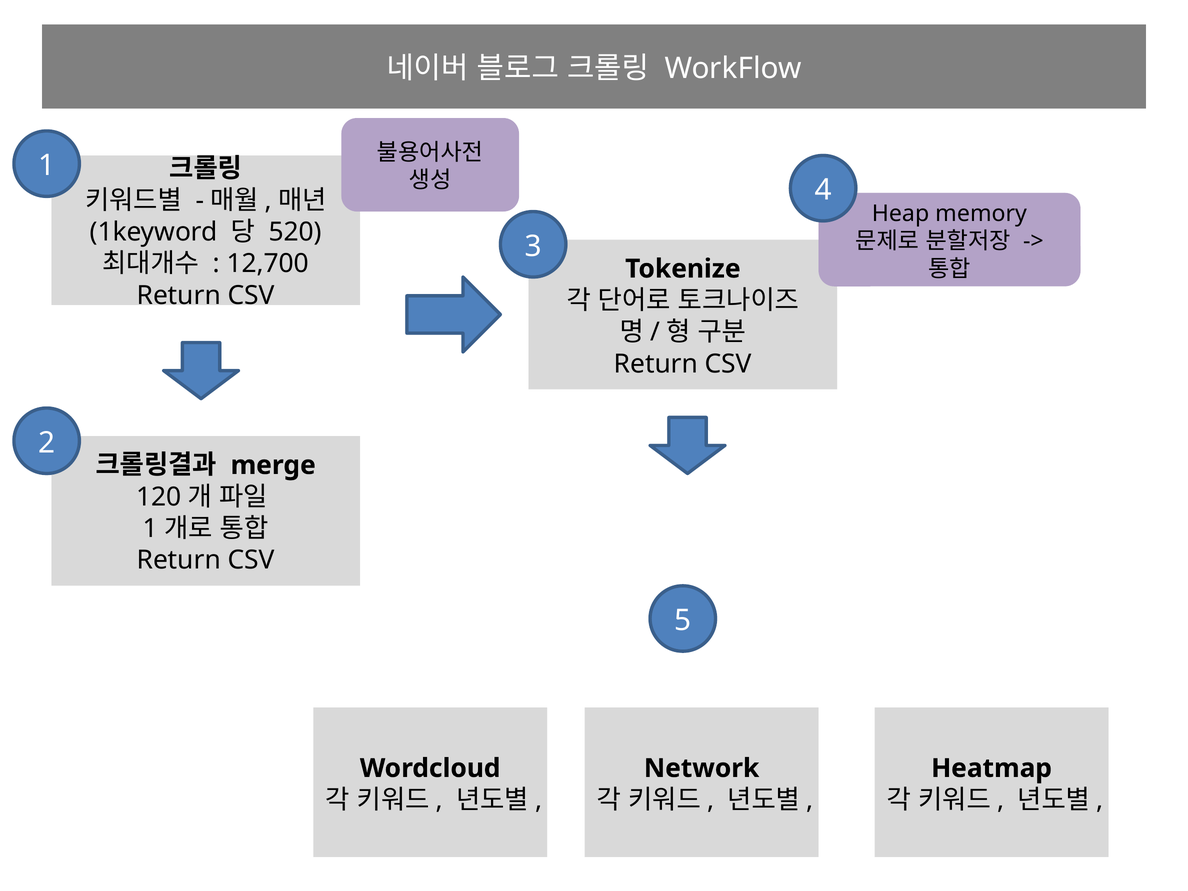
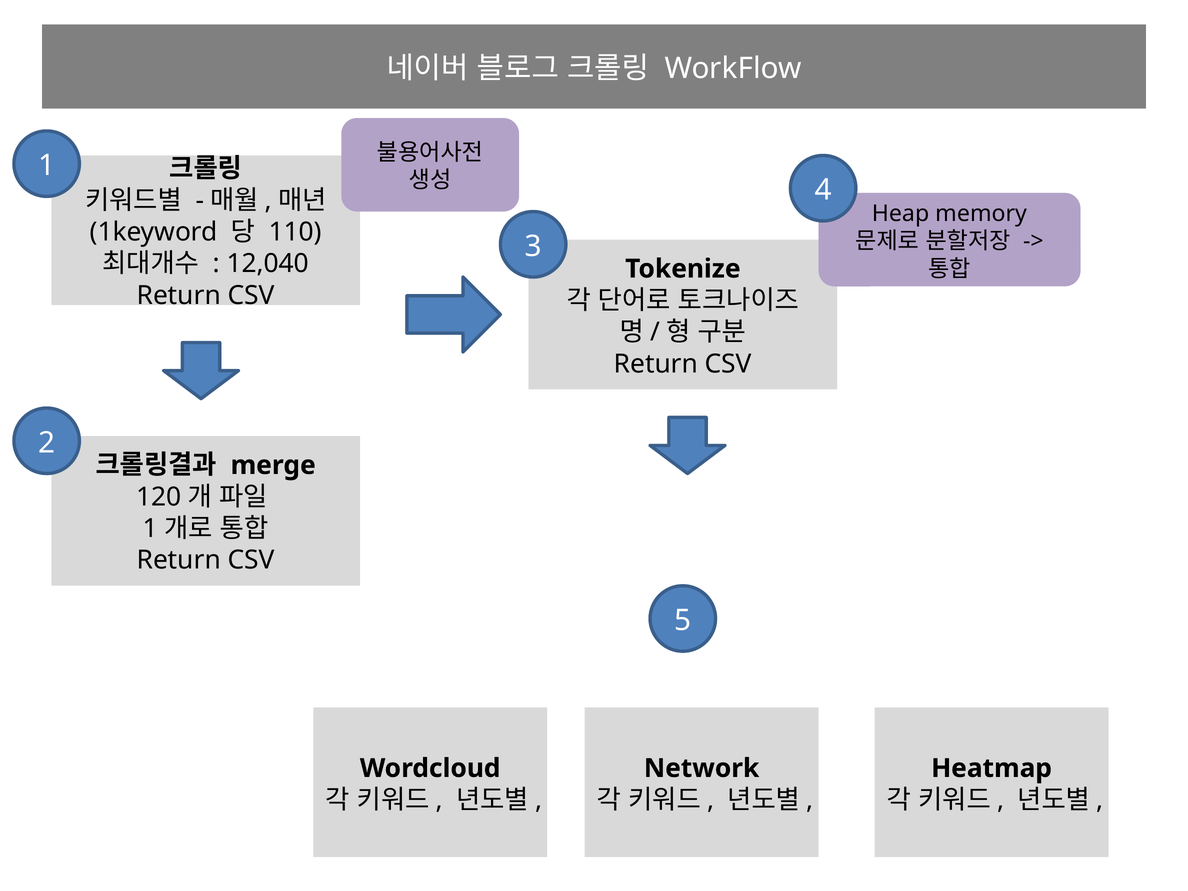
520: 520 -> 110 (295, 232)
12,700: 12,700 -> 12,040 (268, 264)
